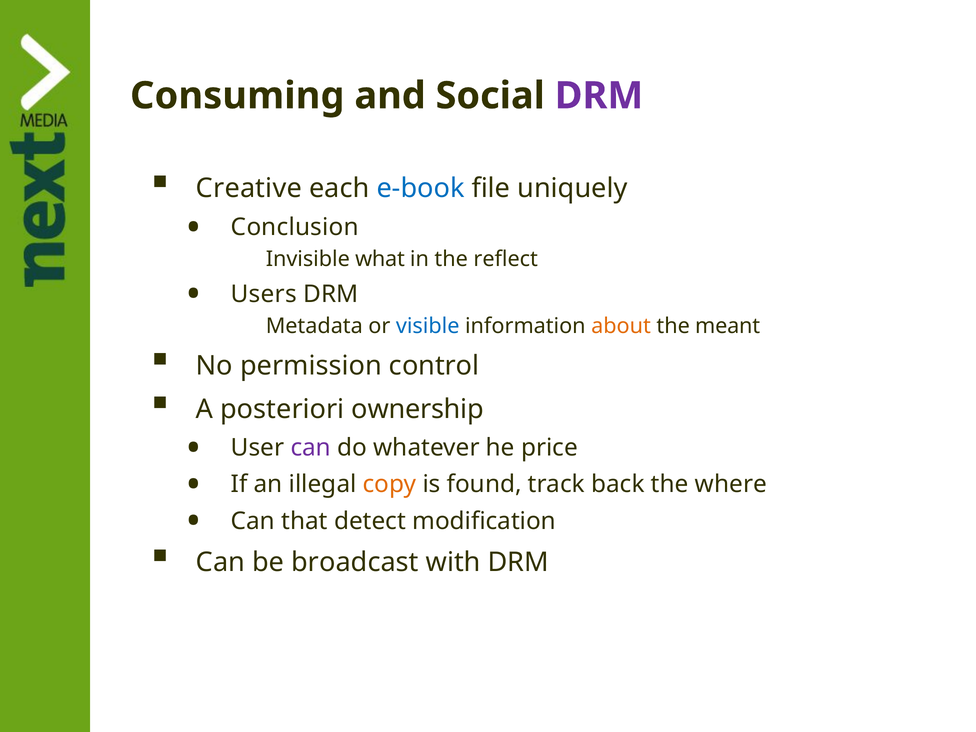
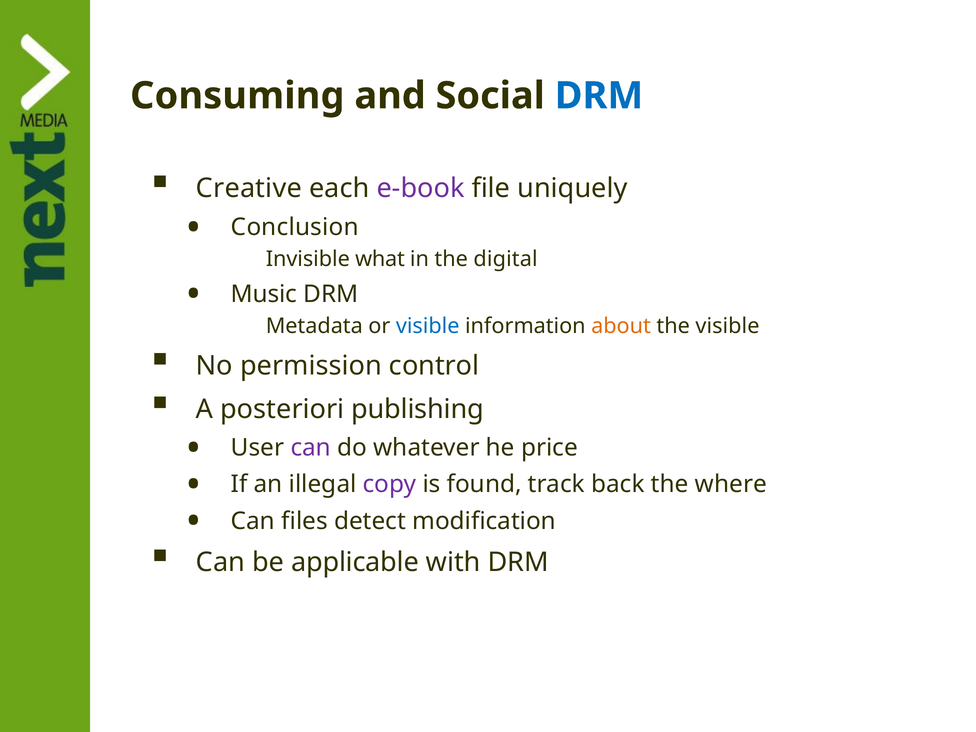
DRM colour: purple -> blue (599, 96)
e-book colour: blue -> purple (421, 188)
reflect: reflect -> digital (506, 259)
Users: Users -> Music (264, 294)
the meant: meant -> visible (727, 326)
ownership: ownership -> publishing (418, 409)
copy colour: orange -> purple (390, 484)
that: that -> files (305, 521)
broadcast: broadcast -> applicable (355, 562)
